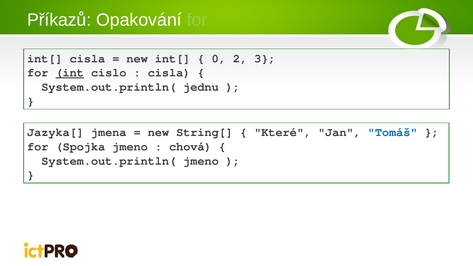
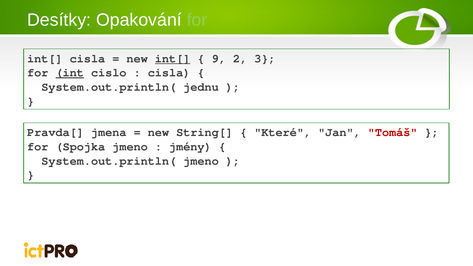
Příkazů: Příkazů -> Desítky (59, 20)
int[ underline: none -> present (173, 59)
0: 0 -> 9 (219, 59)
Jazyka[: Jazyka[ -> Pravda[ (56, 132)
Tomáš colour: blue -> red (393, 132)
chová: chová -> jmény (190, 147)
